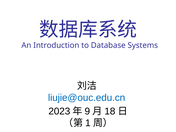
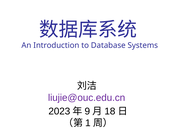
liujie@ouc.edu.cn colour: blue -> purple (87, 98)
